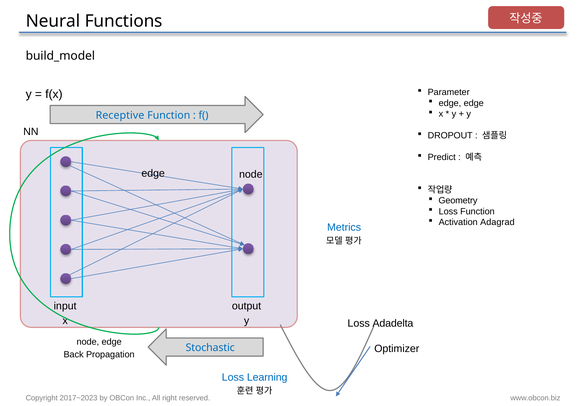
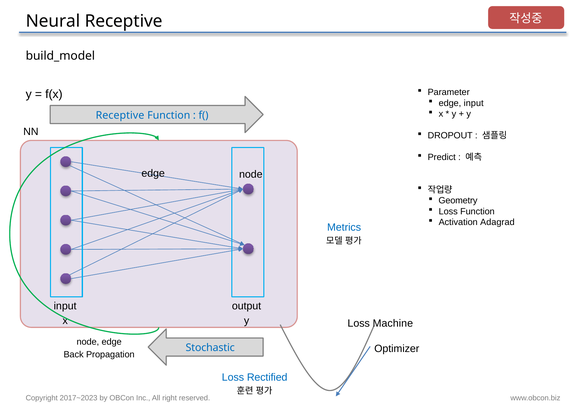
Neural Functions: Functions -> Receptive (124, 21)
edge edge: edge -> input (474, 103)
Adadelta: Adadelta -> Machine (393, 323)
Learning: Learning -> Rectified (267, 377)
